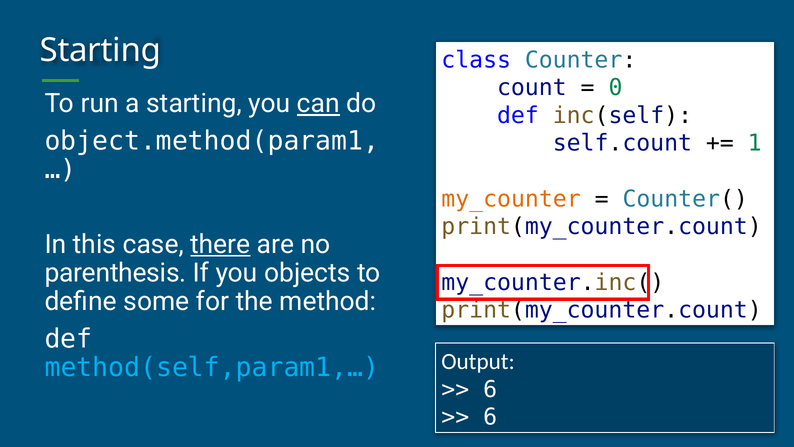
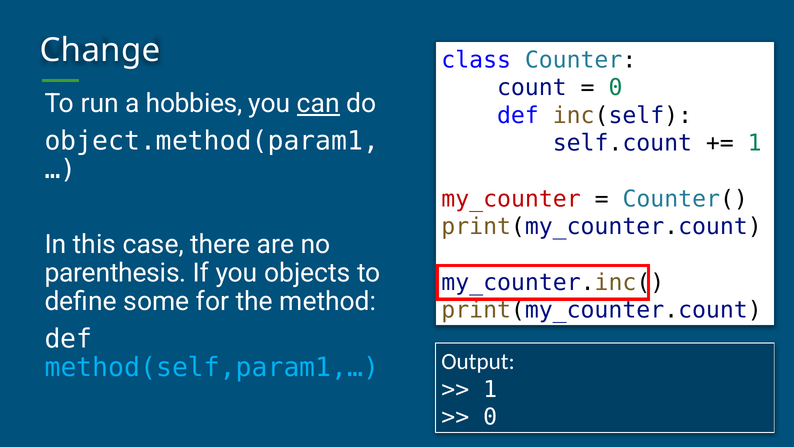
Starting: Starting -> Change (100, 50)
a starting: starting -> hobbies (194, 103)
my_counter colour: orange -> red (511, 199)
there underline: present -> none (220, 244)
6: 6 -> 1 (490, 389)
6: 6 -> 0 (490, 417)
